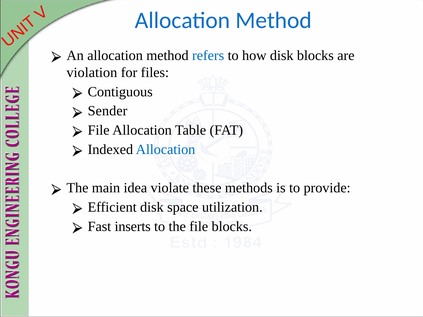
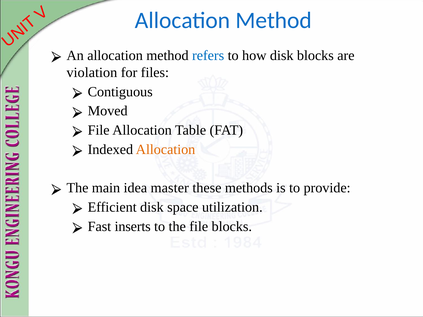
Sender: Sender -> Moved (108, 111)
Allocation colour: blue -> orange (166, 150)
violate: violate -> master (170, 188)
